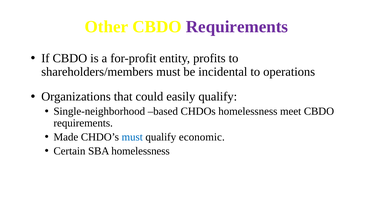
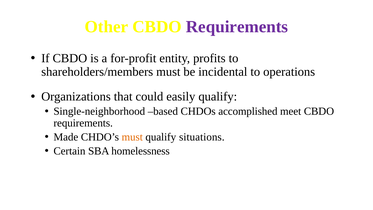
CHDOs homelessness: homelessness -> accomplished (248, 111)
must colour: blue -> orange (132, 137)
economic: economic -> situations (202, 137)
